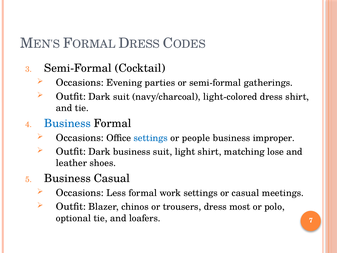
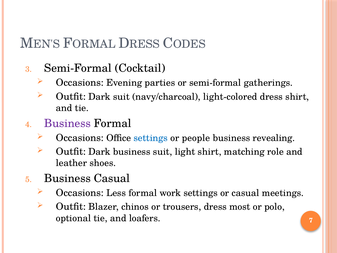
Business colour: blue -> purple (67, 123)
improper: improper -> revealing (274, 138)
lose: lose -> role (275, 152)
